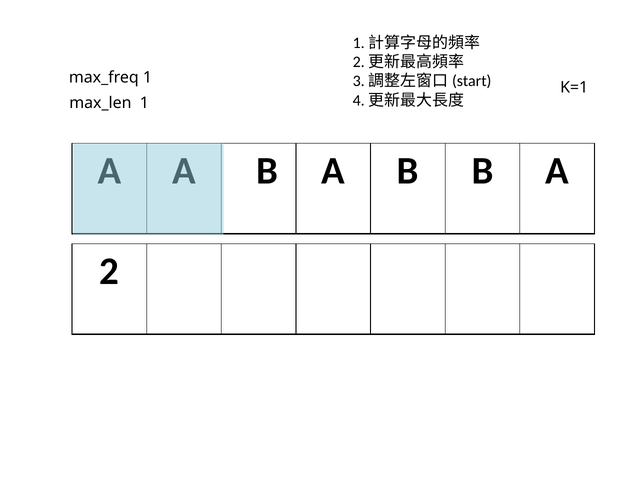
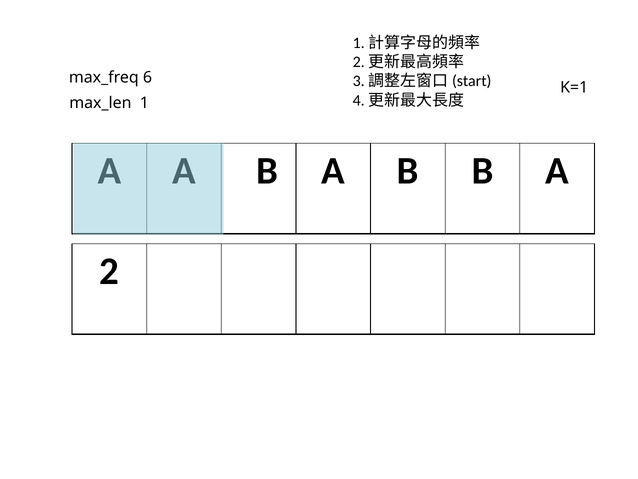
max_freq 1: 1 -> 6 (147, 77)
